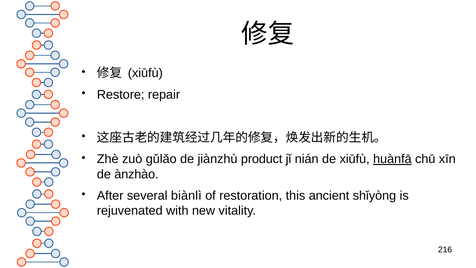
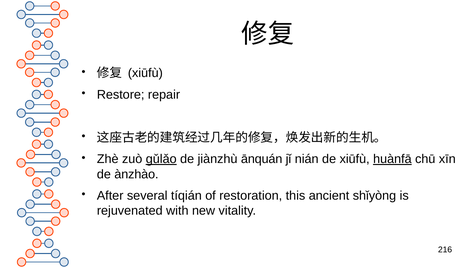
gǔlǎo underline: none -> present (161, 159)
product: product -> ānquán (262, 159)
biànlì: biànlì -> tíqián (186, 195)
